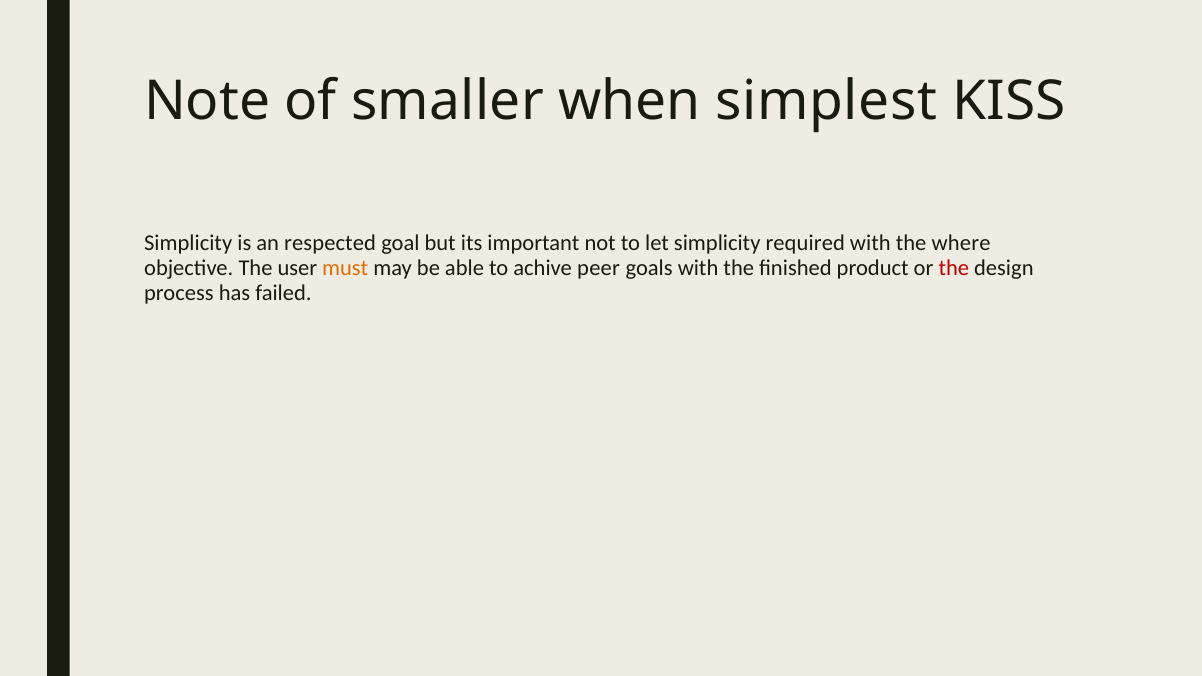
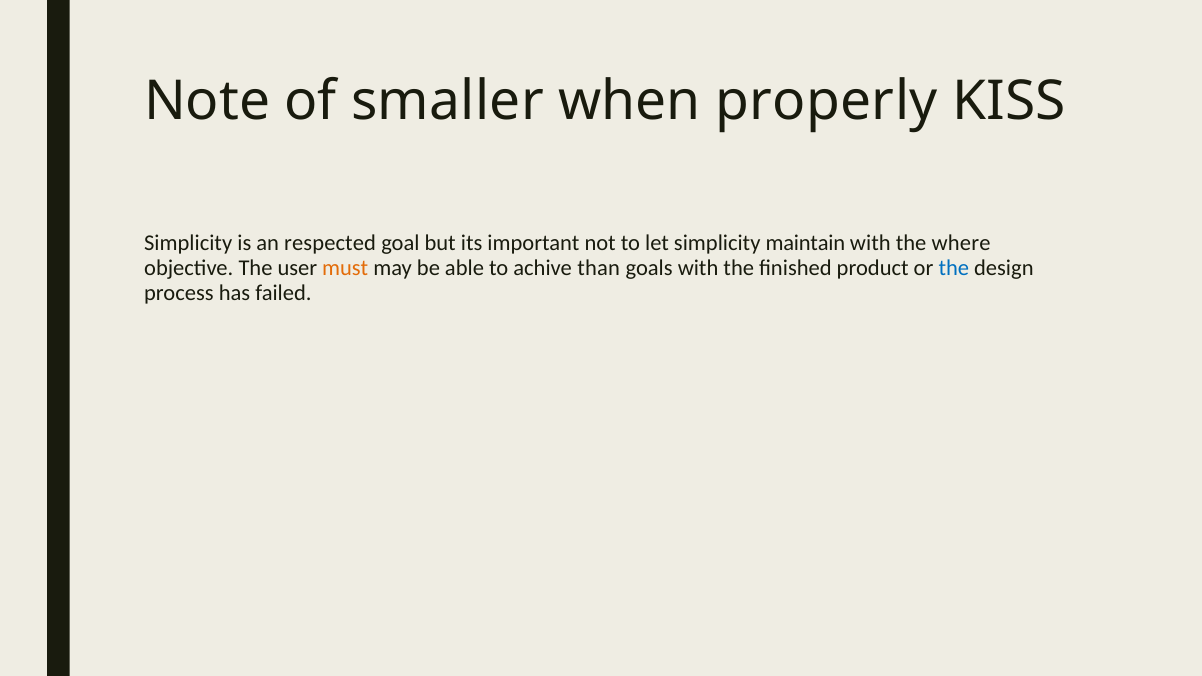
simplest: simplest -> properly (826, 101)
required: required -> maintain (805, 243)
peer: peer -> than (599, 268)
the colour: red -> blue (954, 268)
